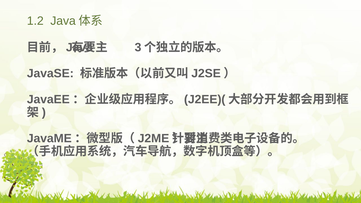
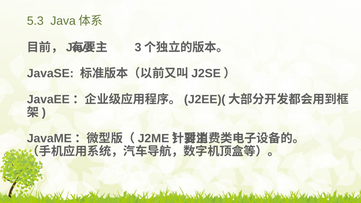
1.2: 1.2 -> 5.3 (35, 21)
